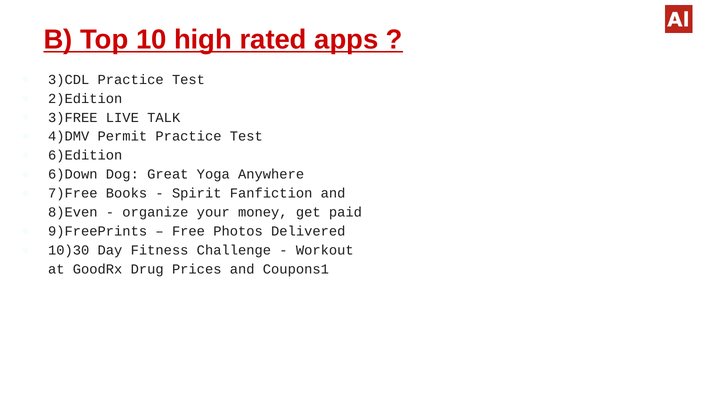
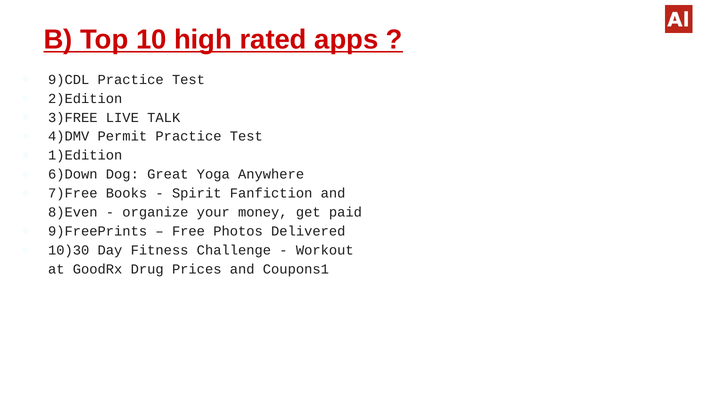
3)CDL: 3)CDL -> 9)CDL (69, 79)
6)Edition: 6)Edition -> 1)Edition (85, 155)
